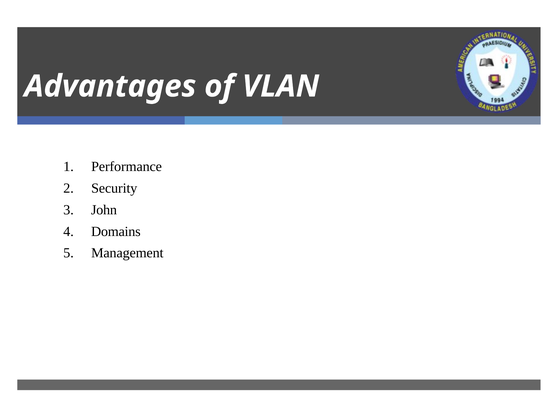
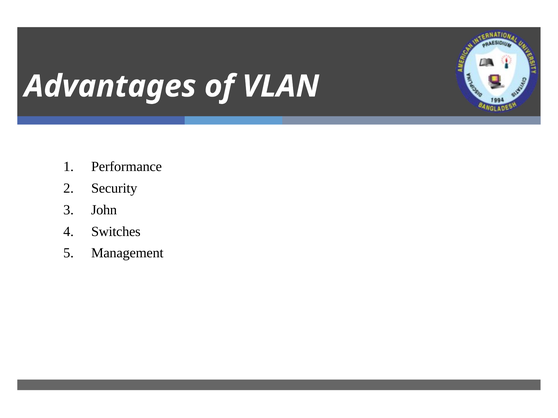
Domains: Domains -> Switches (116, 232)
